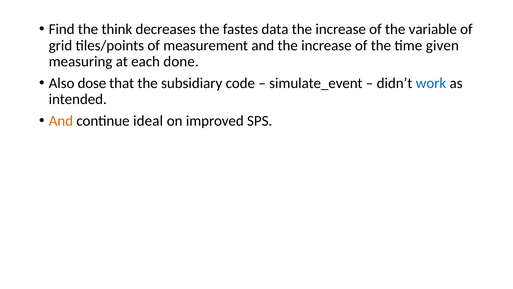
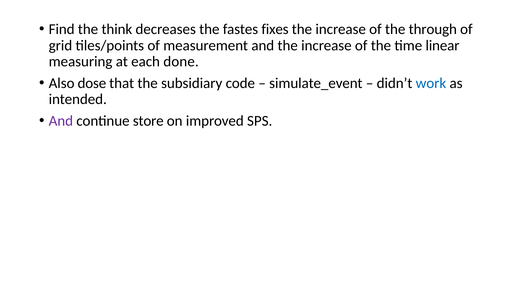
data: data -> fixes (275, 29)
variable: variable -> through (433, 29)
given: given -> linear (443, 45)
And colour: orange -> purple (61, 121)
ideal: ideal -> store (148, 121)
